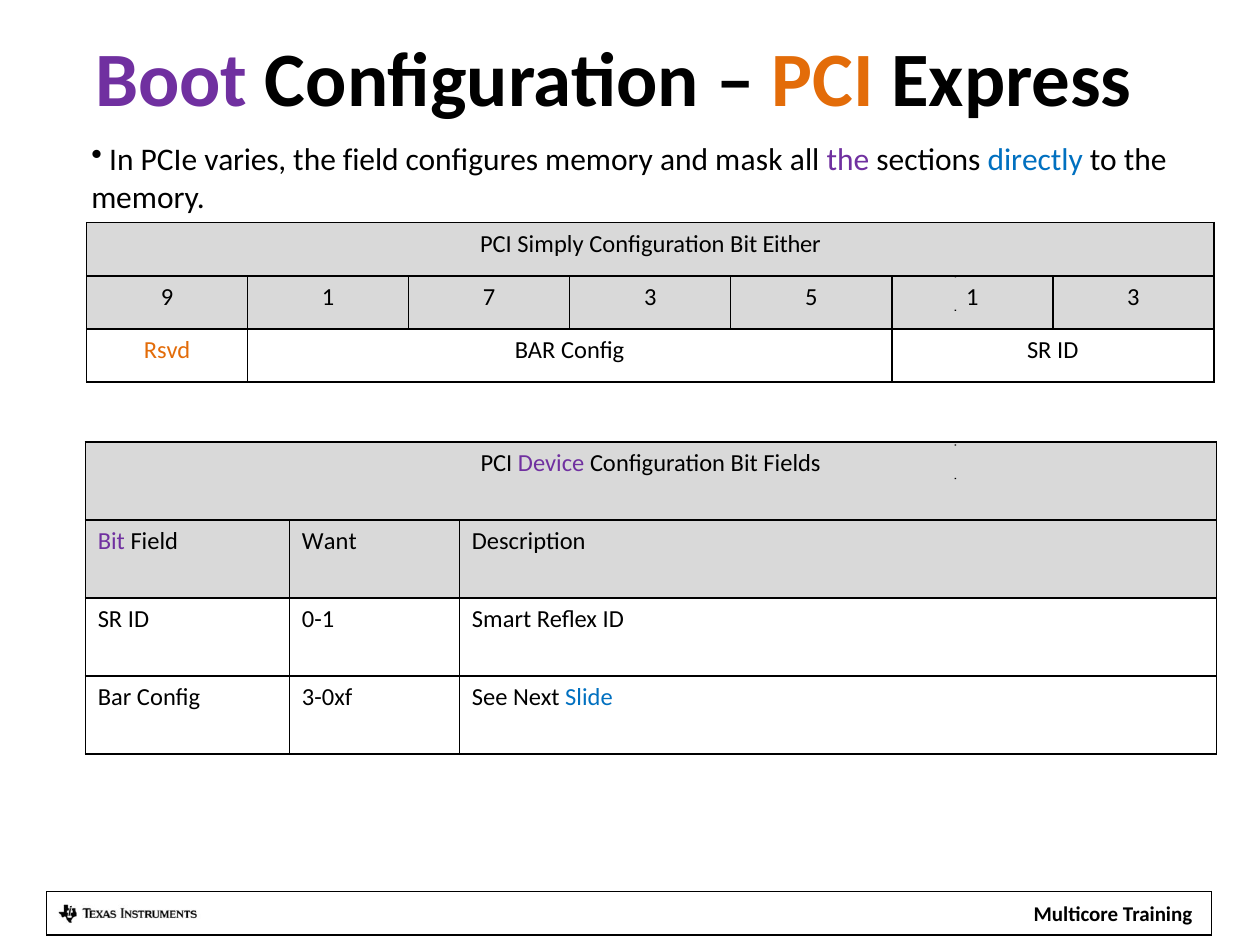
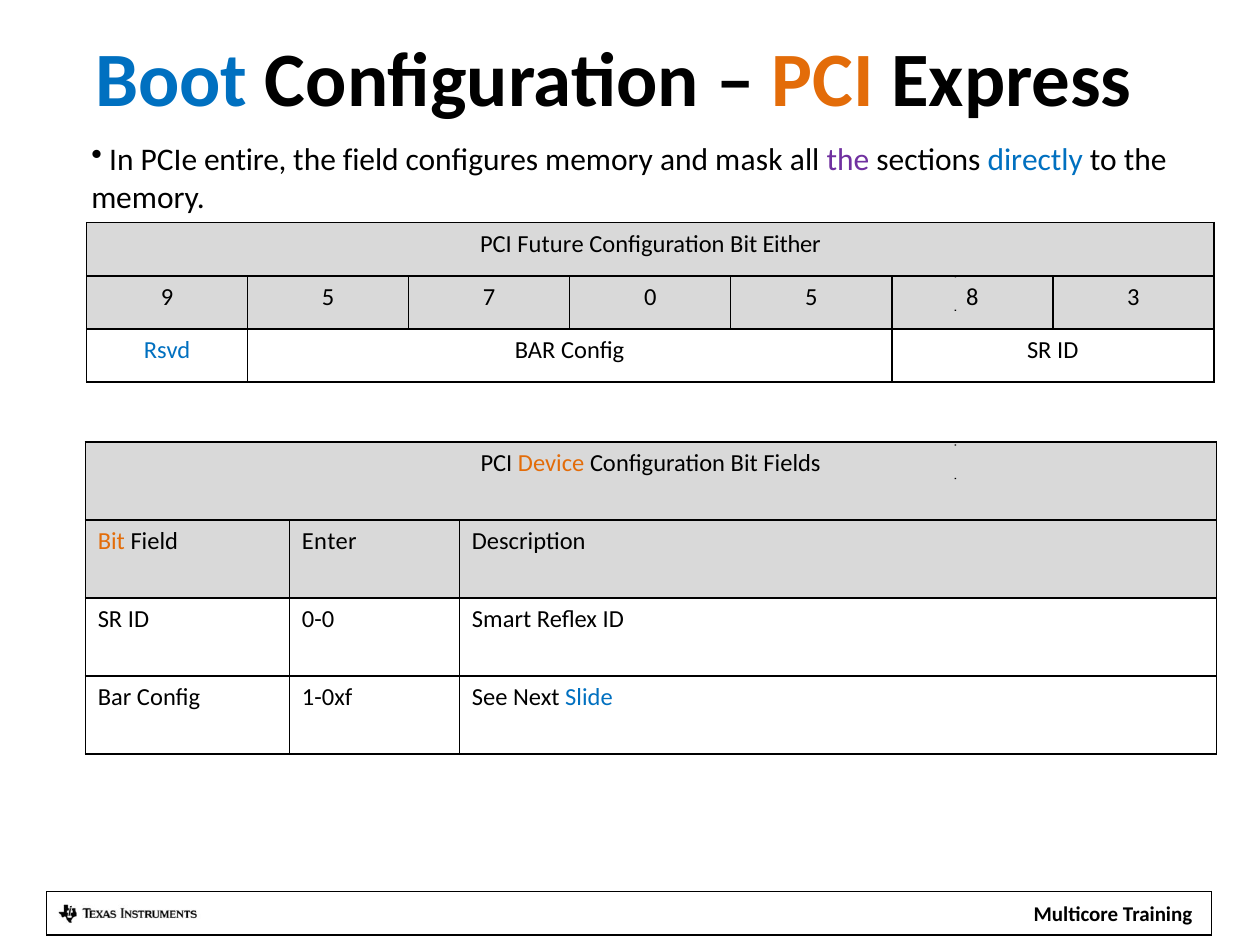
Boot colour: purple -> blue (171, 81)
varies: varies -> entire (245, 160)
Simply: Simply -> Future (551, 244)
9 1: 1 -> 5 (328, 297)
7 3: 3 -> 0 (650, 297)
5 1: 1 -> 8 (972, 297)
Rsvd colour: orange -> blue (167, 350)
Device colour: purple -> orange (551, 463)
Bit colour: purple -> orange (111, 542)
Want: Want -> Enter (329, 542)
0-1: 0-1 -> 0-0 (318, 620)
3-0xf: 3-0xf -> 1-0xf (327, 698)
